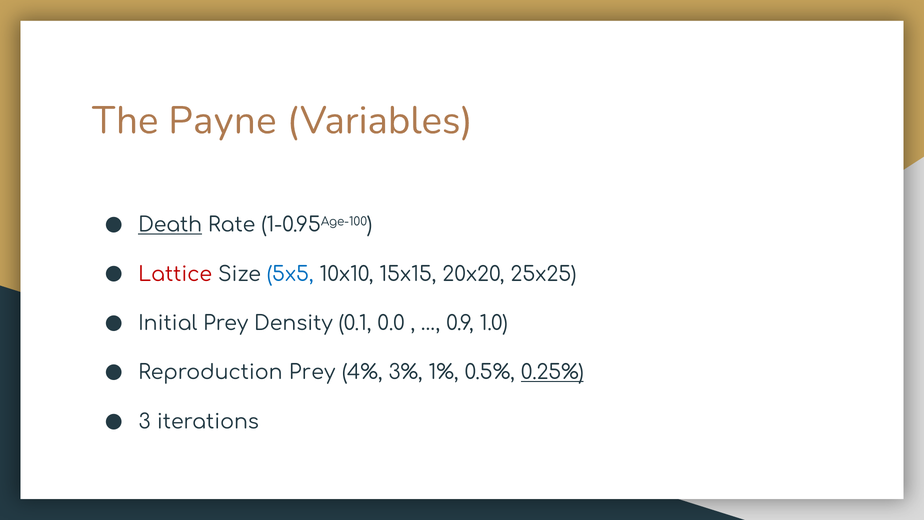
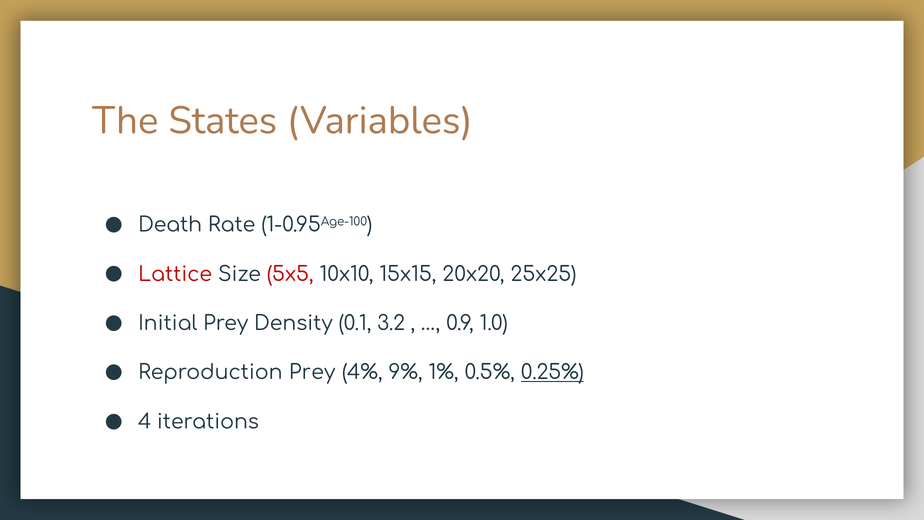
Payne: Payne -> States (223, 120)
Death underline: present -> none (170, 225)
5x5 colour: blue -> red (290, 274)
0.0: 0.0 -> 3.2 (391, 323)
3%: 3% -> 9% (406, 373)
3: 3 -> 4 (145, 422)
